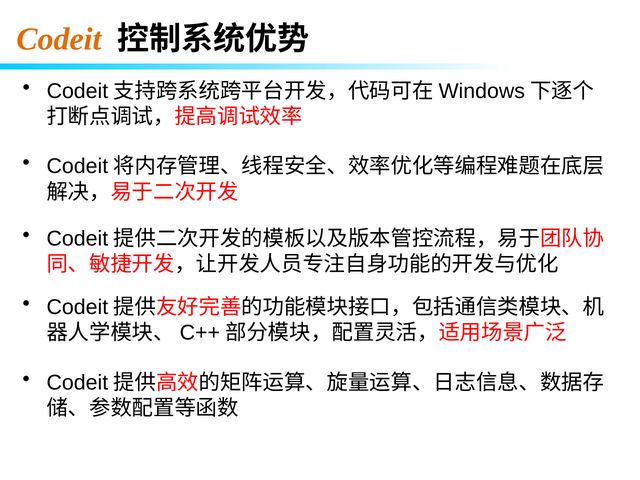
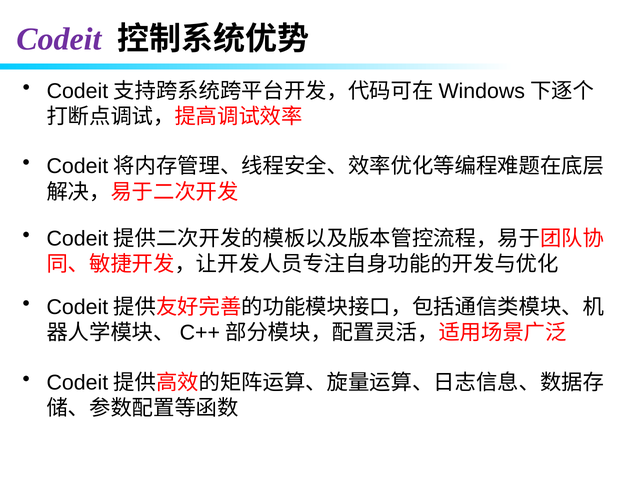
Codeit colour: orange -> purple (59, 39)
